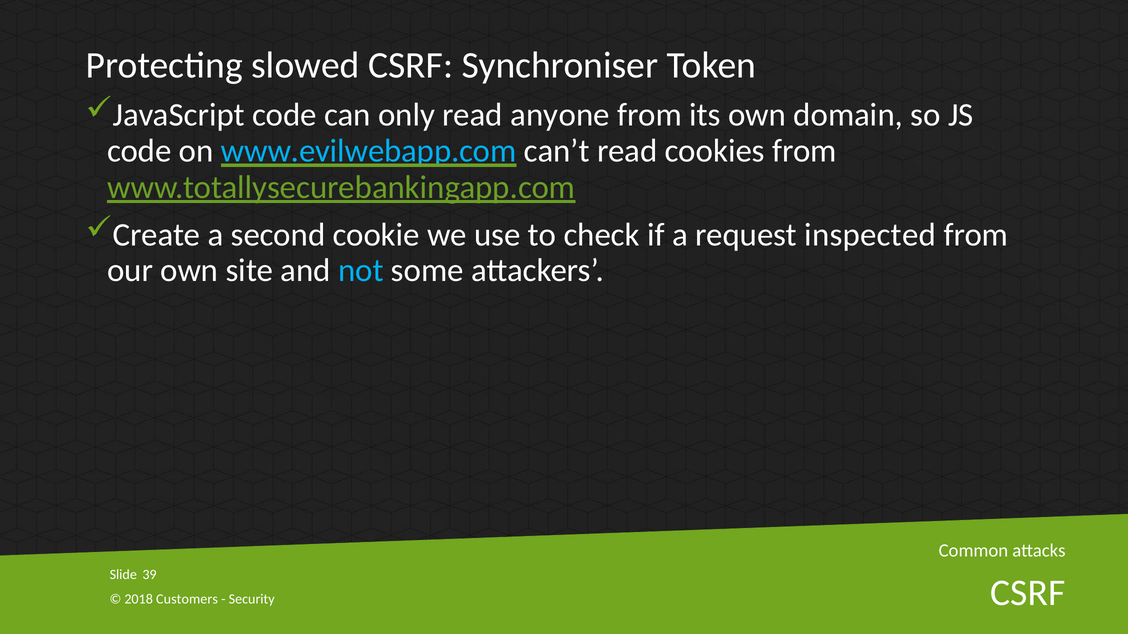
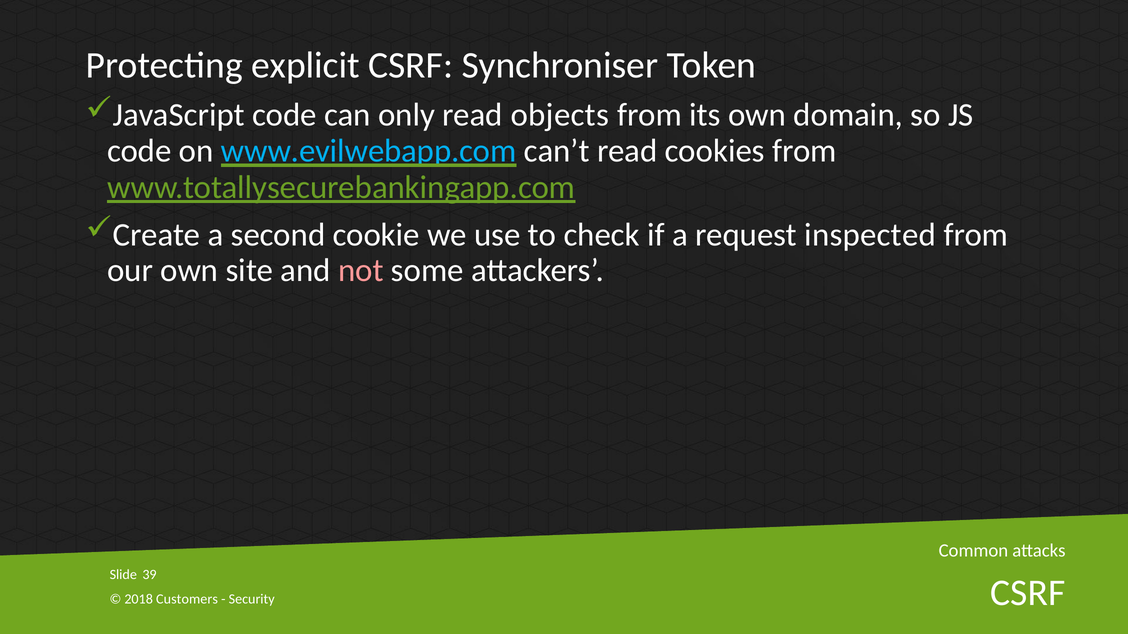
slowed: slowed -> explicit (305, 65)
anyone: anyone -> objects (560, 115)
not colour: light blue -> pink (361, 270)
